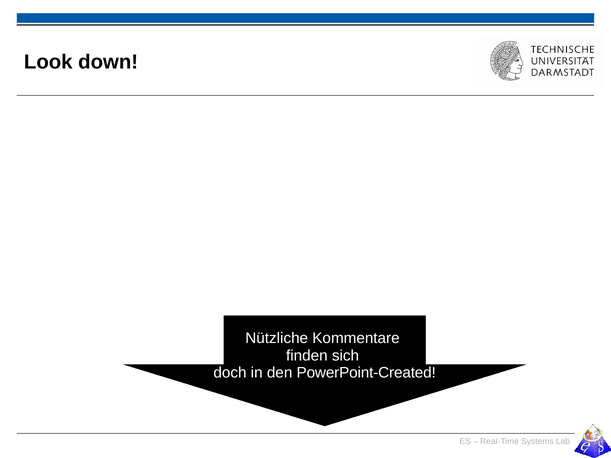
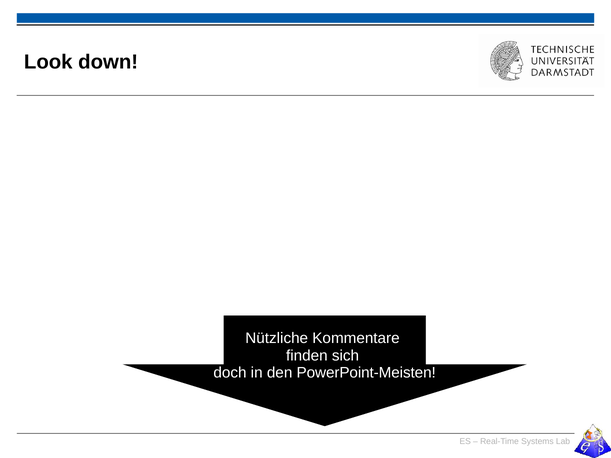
PowerPoint-Created: PowerPoint-Created -> PowerPoint-Meisten (366, 373)
